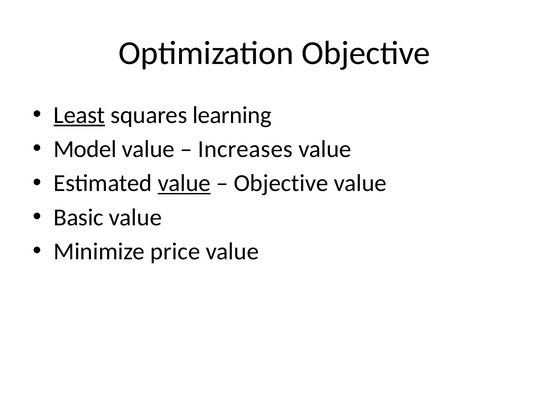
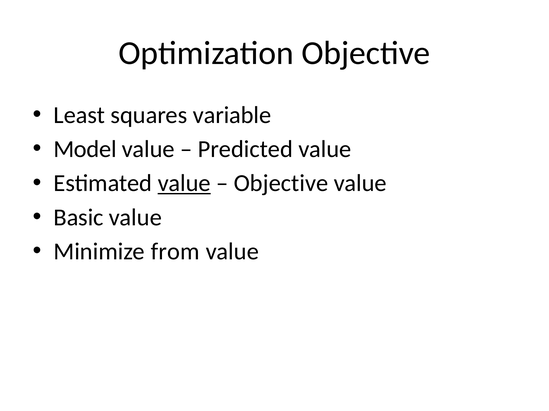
Least underline: present -> none (79, 115)
learning: learning -> variable (232, 115)
Increases: Increases -> Predicted (245, 149)
price: price -> from (175, 252)
